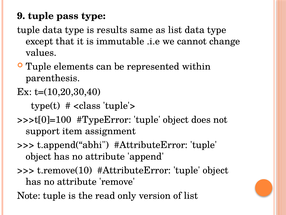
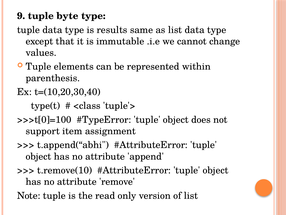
pass: pass -> byte (67, 16)
